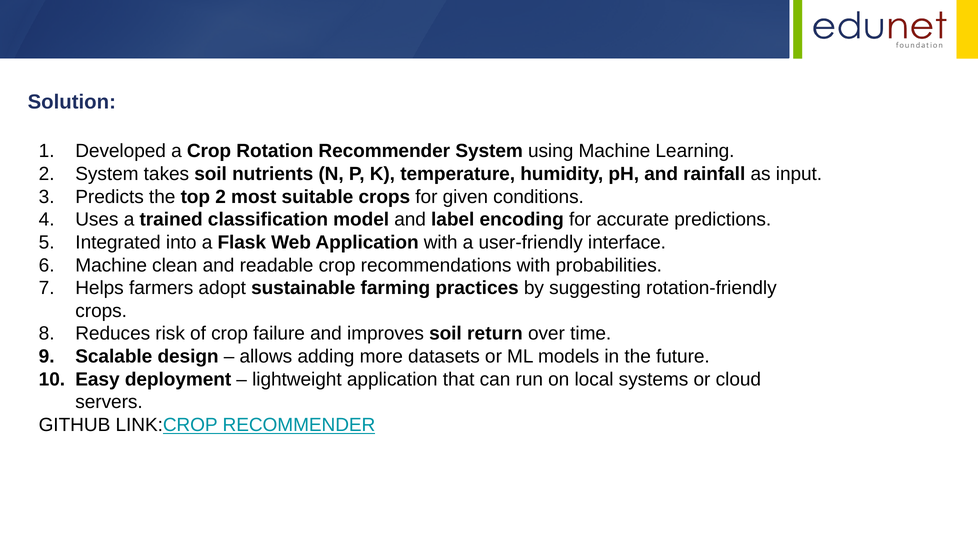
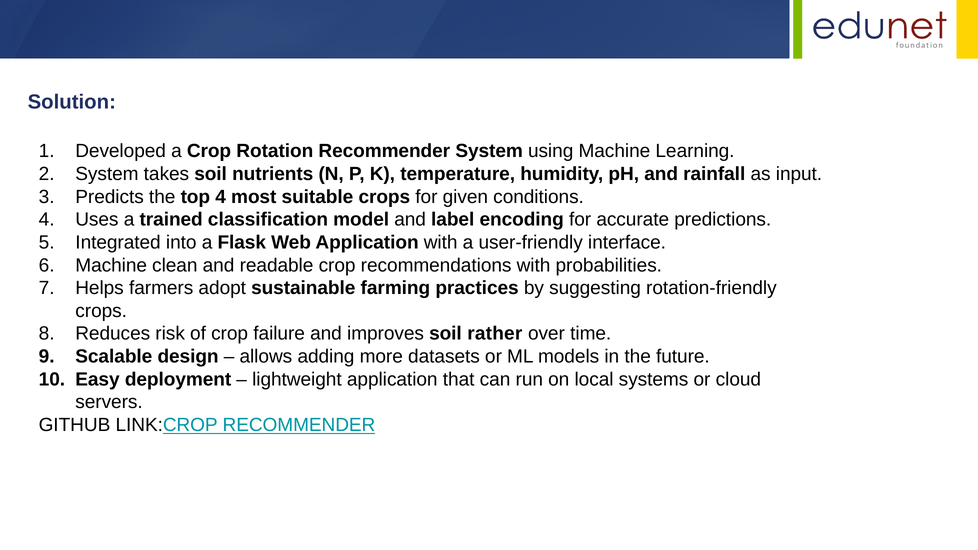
top 2: 2 -> 4 (221, 197)
return: return -> rather (495, 334)
